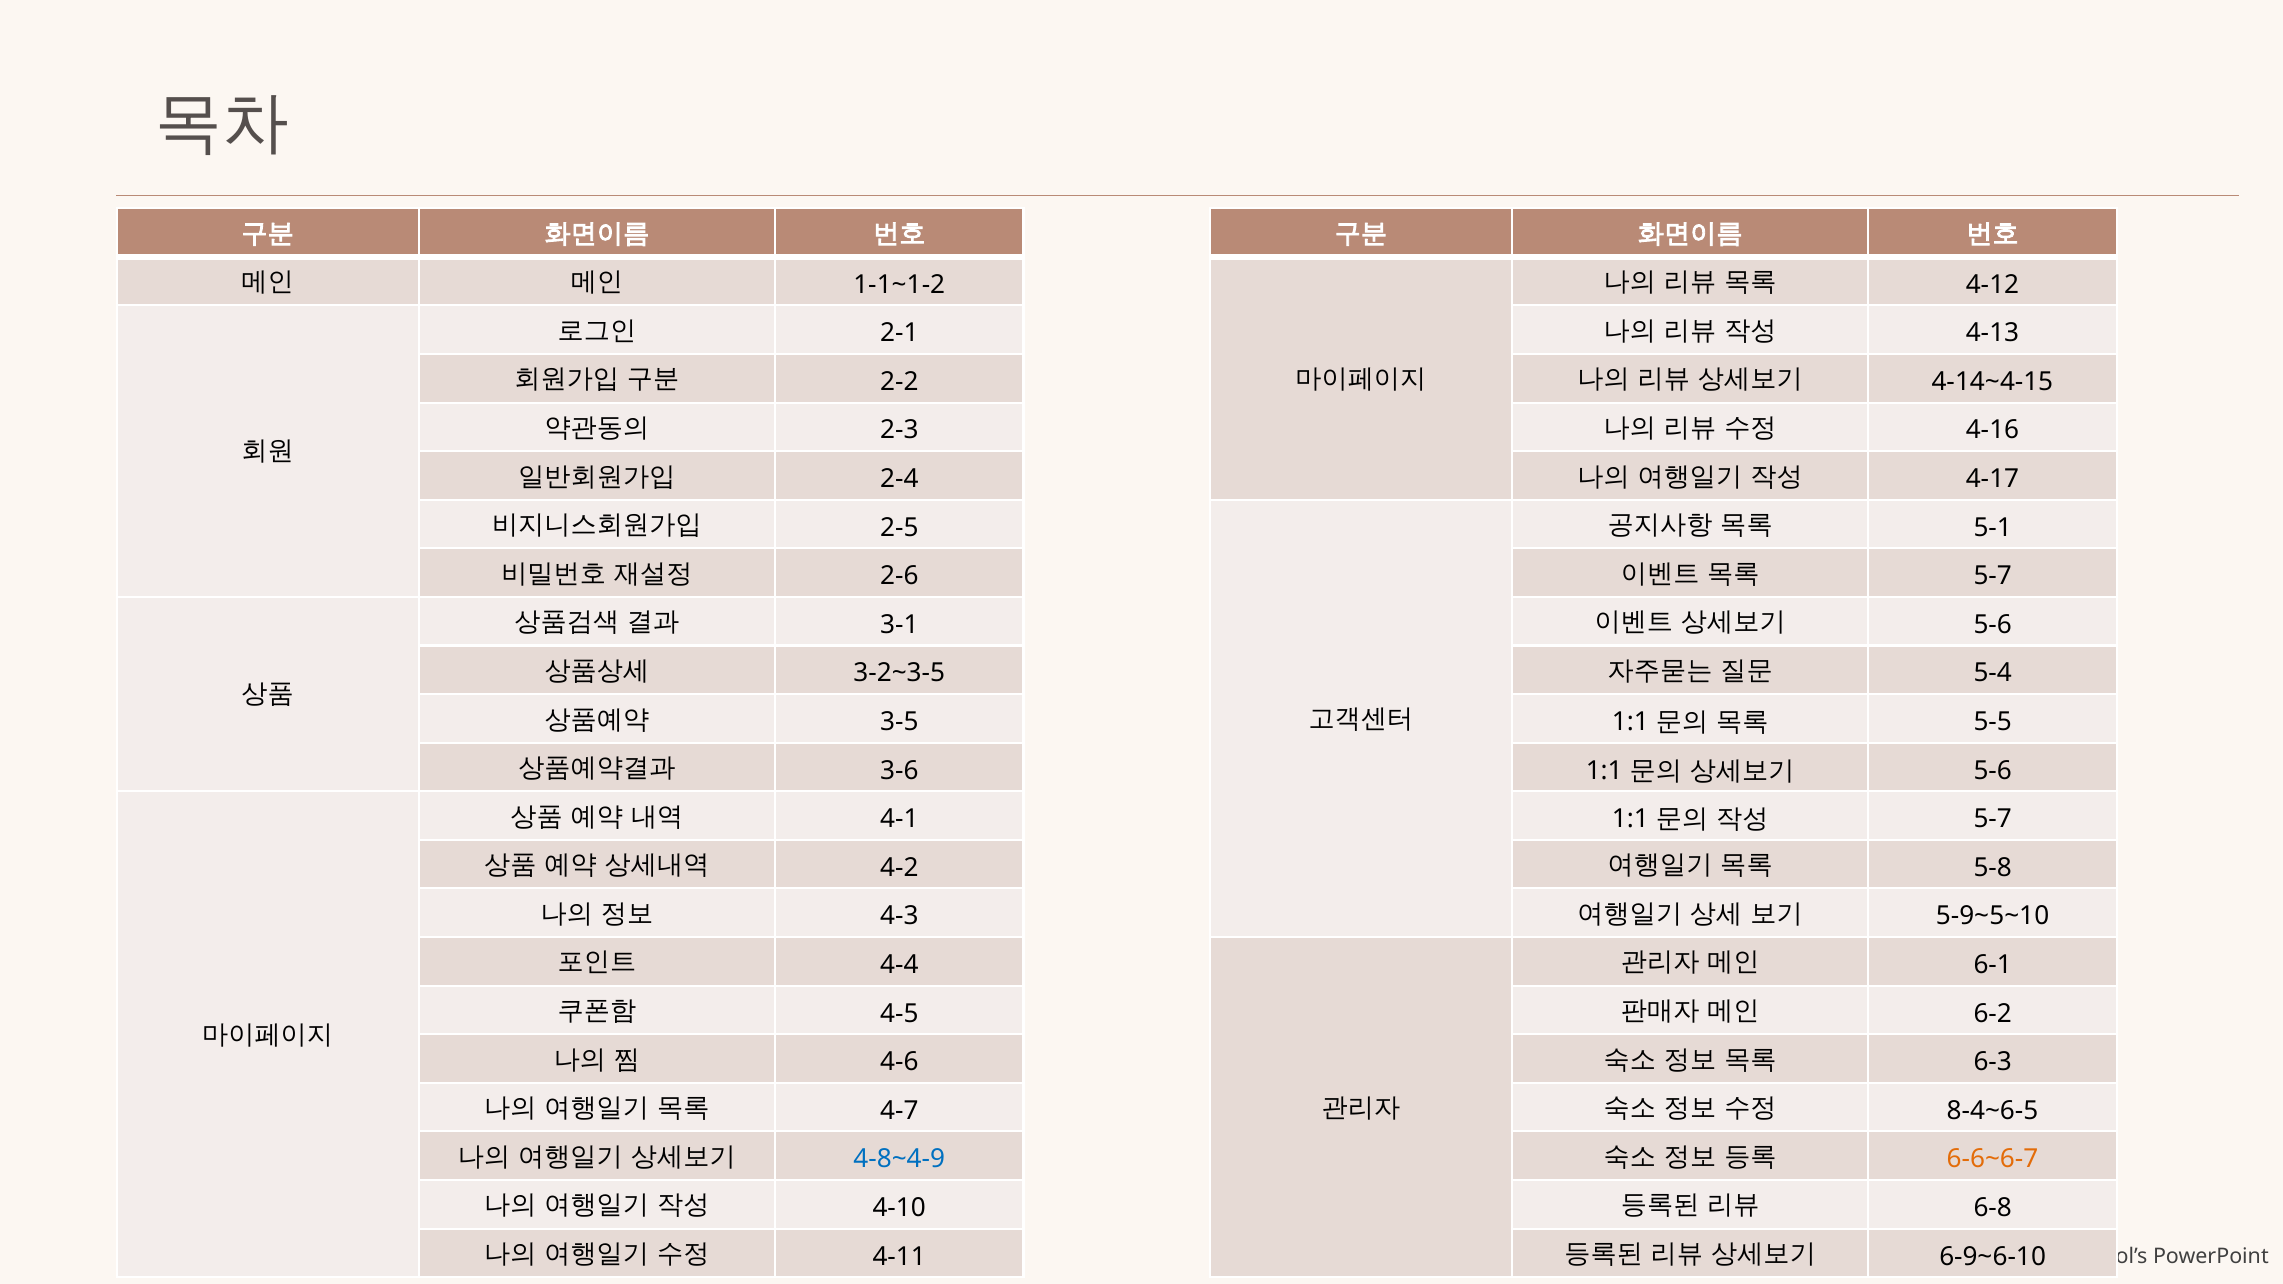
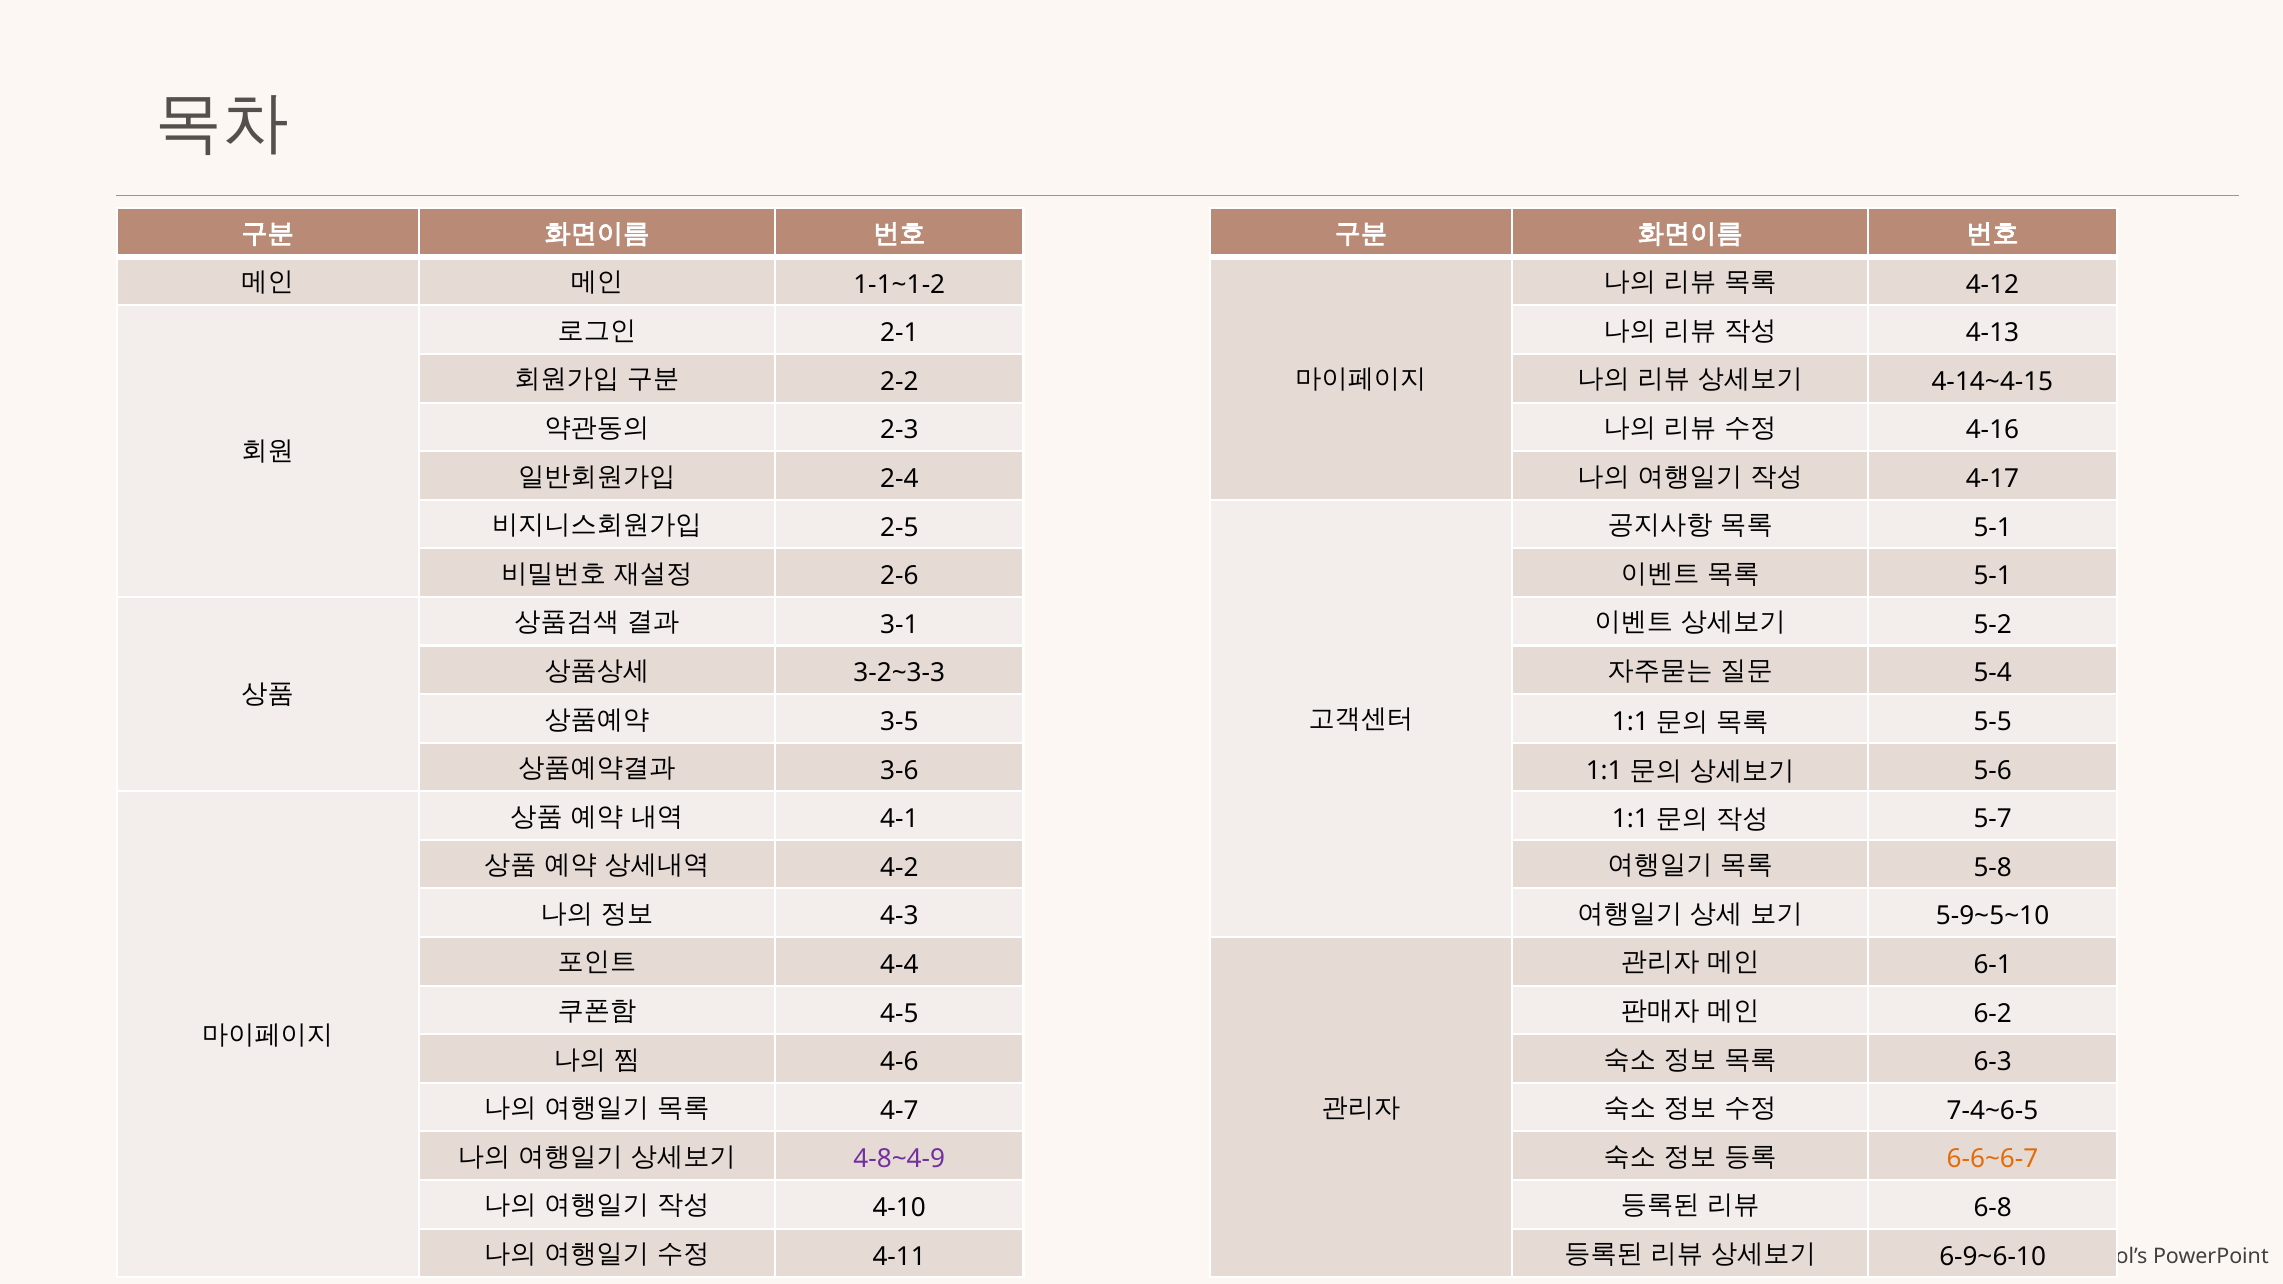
5-7: 5-7 -> 5-1 (1993, 576)
5-6: 5-6 -> 5-2 (1993, 625)
3-2~3-5: 3-2~3-5 -> 3-2~3-3 (899, 673)
8-4~6-5: 8-4~6-5 -> 7-4~6-5 (1993, 1111)
4-8~4-9 colour: blue -> purple (899, 1159)
